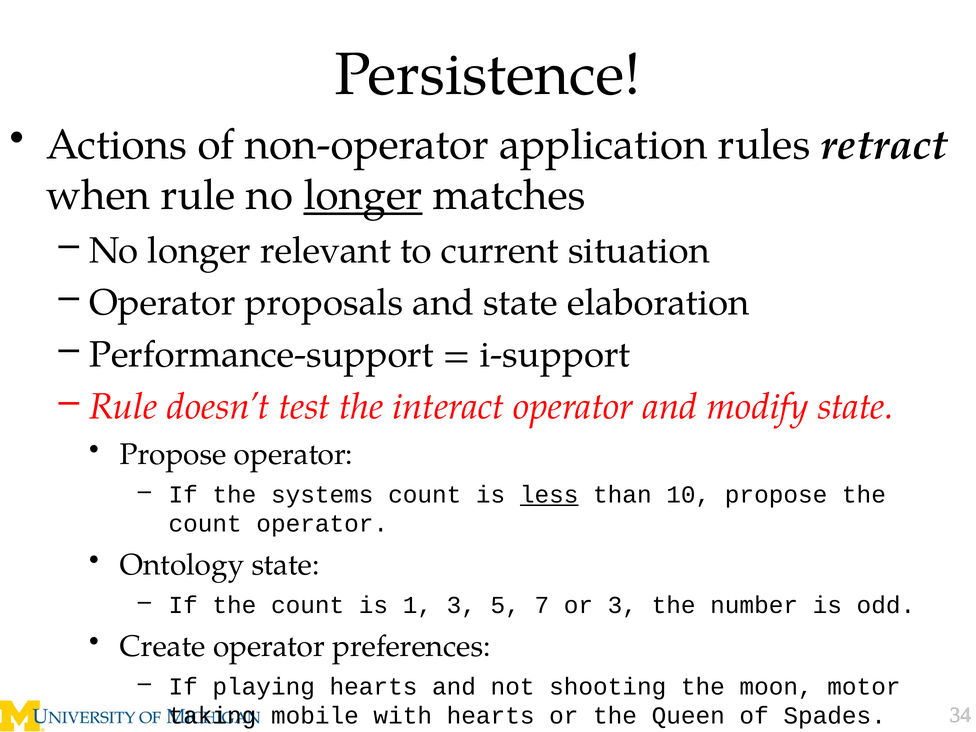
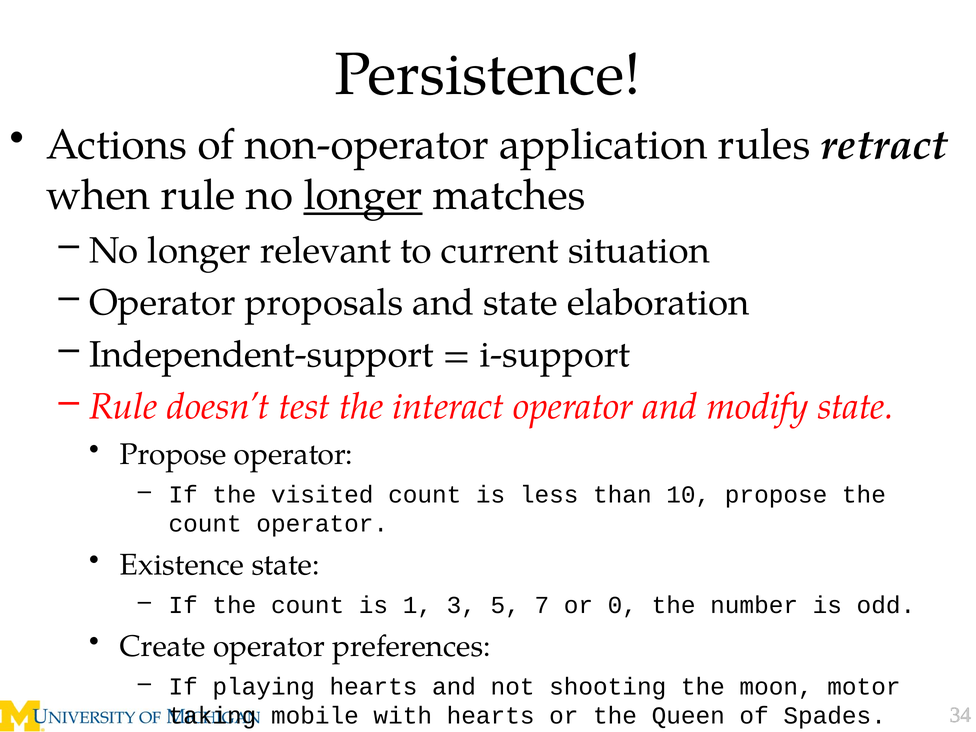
Performance-support: Performance-support -> Independent-support (261, 355)
systems: systems -> visited (322, 495)
less underline: present -> none (549, 495)
Ontology: Ontology -> Existence (182, 565)
or 3: 3 -> 0 (622, 605)
